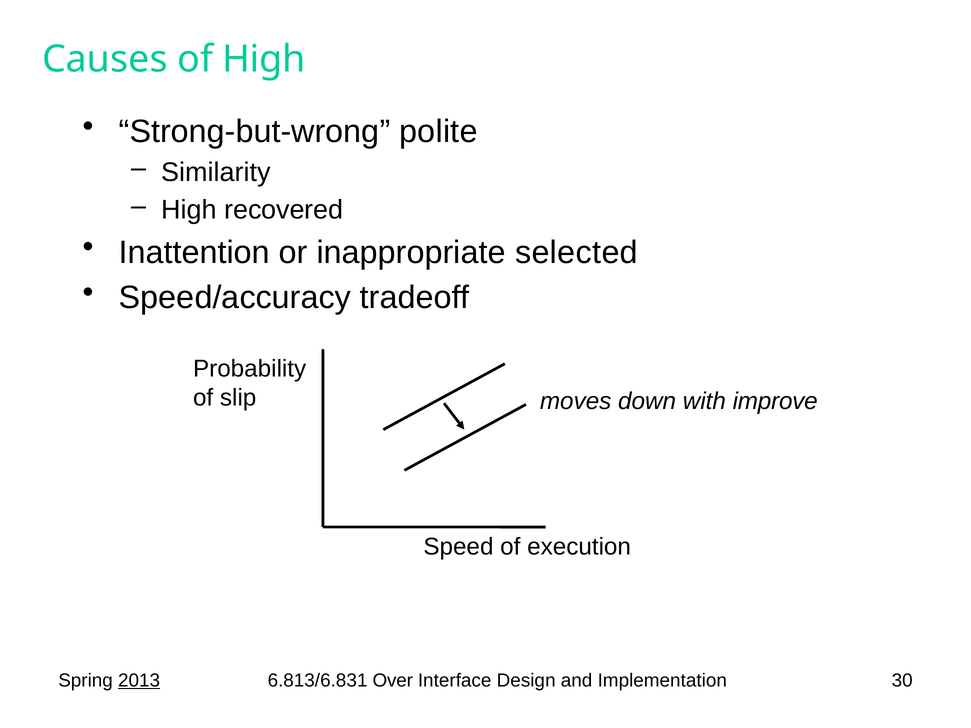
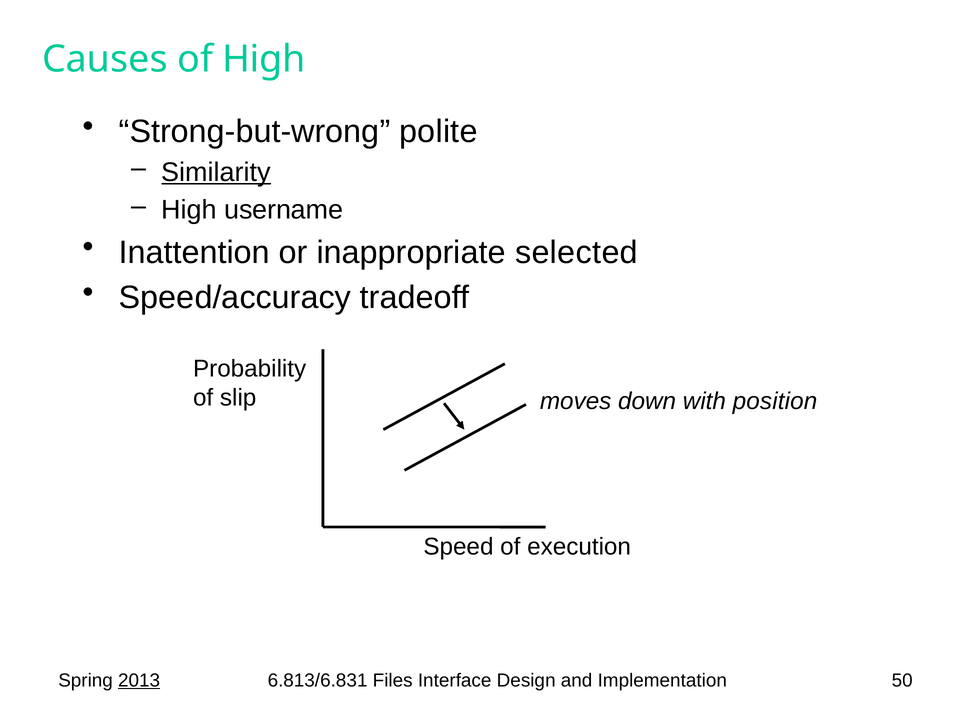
Similarity underline: none -> present (216, 172)
recovered: recovered -> username (284, 210)
improve: improve -> position (775, 401)
Over: Over -> Files (393, 681)
30: 30 -> 50 (902, 681)
